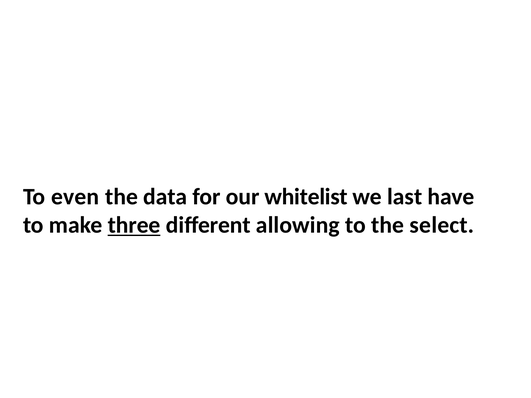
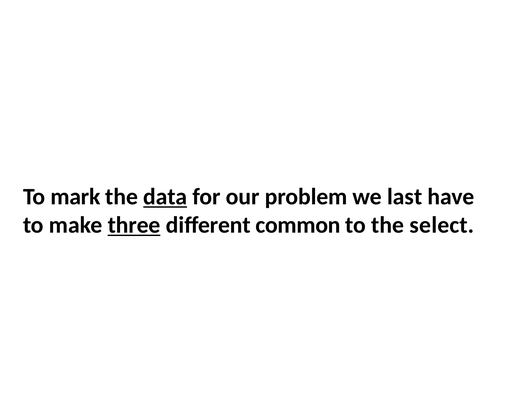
even: even -> mark (75, 197)
data underline: none -> present (165, 197)
whitelist: whitelist -> problem (306, 197)
allowing: allowing -> common (298, 225)
